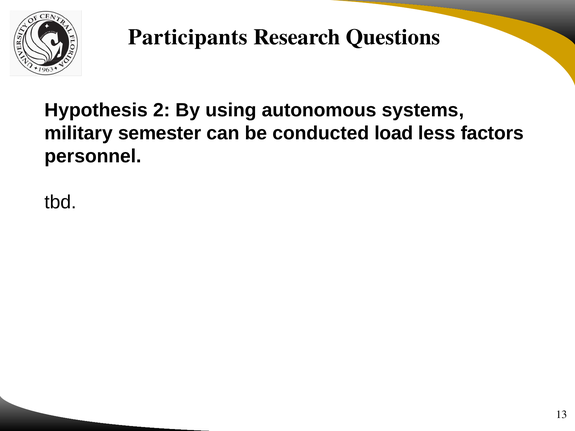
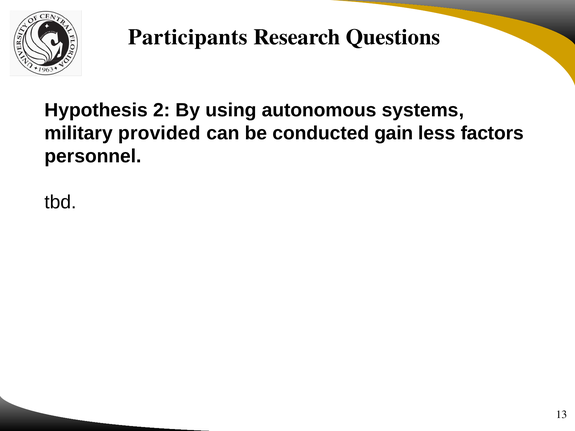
semester: semester -> provided (159, 133)
load: load -> gain (394, 133)
